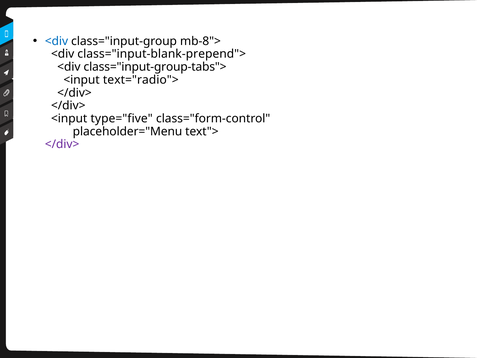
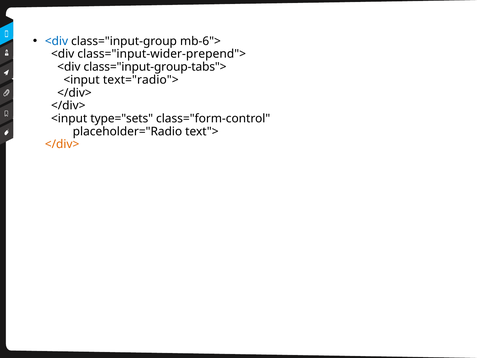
mb-8">: mb-8"> -> mb-6"> (200, 41)
class="input-blank-prepend">: class="input-blank-prepend"> -> class="input-wider-prepend"> (162, 54)
type="five: type="five -> type="sets (122, 118)
placeholder="Menu: placeholder="Menu -> placeholder="Radio (127, 131)
</div> colour: purple -> orange (62, 144)
